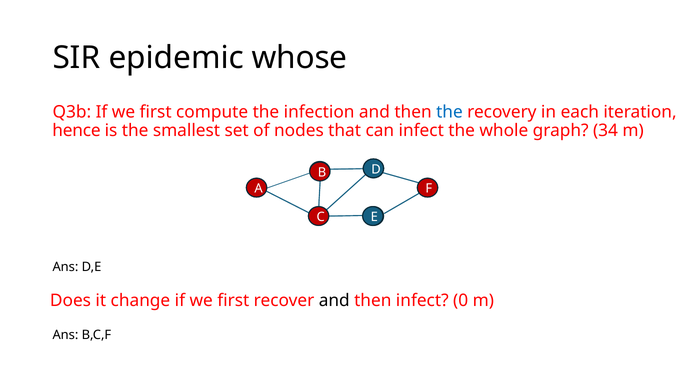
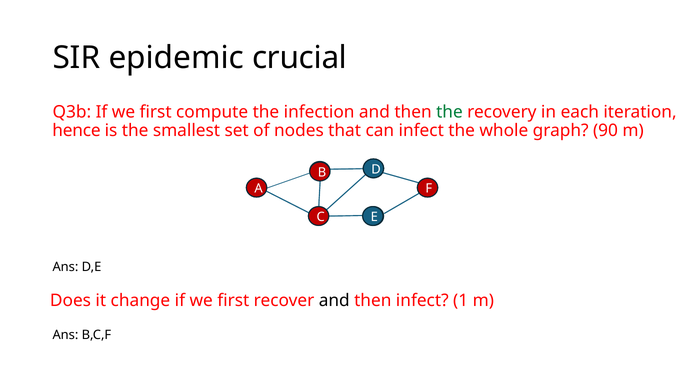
whose: whose -> crucial (300, 58)
the colour: blue -> green (449, 112)
34: 34 -> 90 (605, 131)
0: 0 -> 1 (461, 301)
